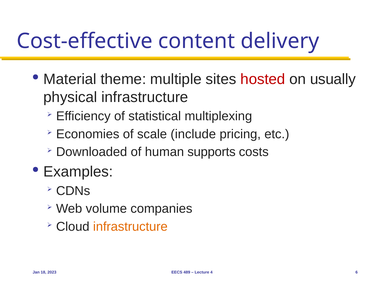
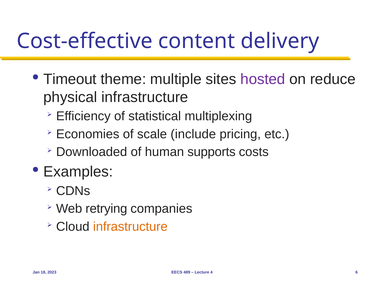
Material: Material -> Timeout (70, 79)
hosted colour: red -> purple (263, 79)
usually: usually -> reduce (333, 79)
volume: volume -> retrying (106, 209)
